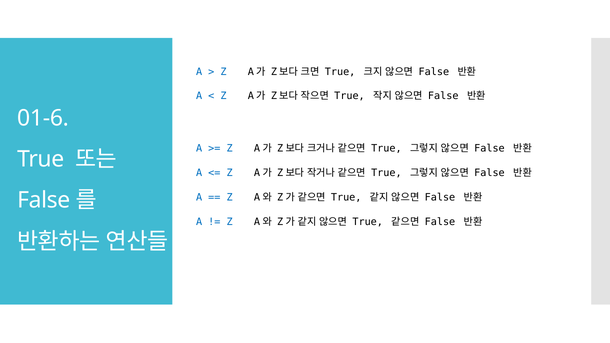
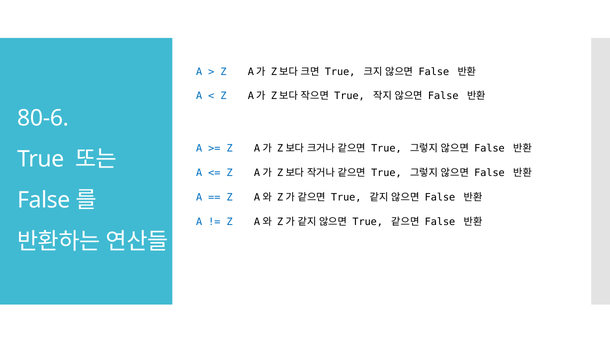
01-6: 01-6 -> 80-6 (43, 118)
